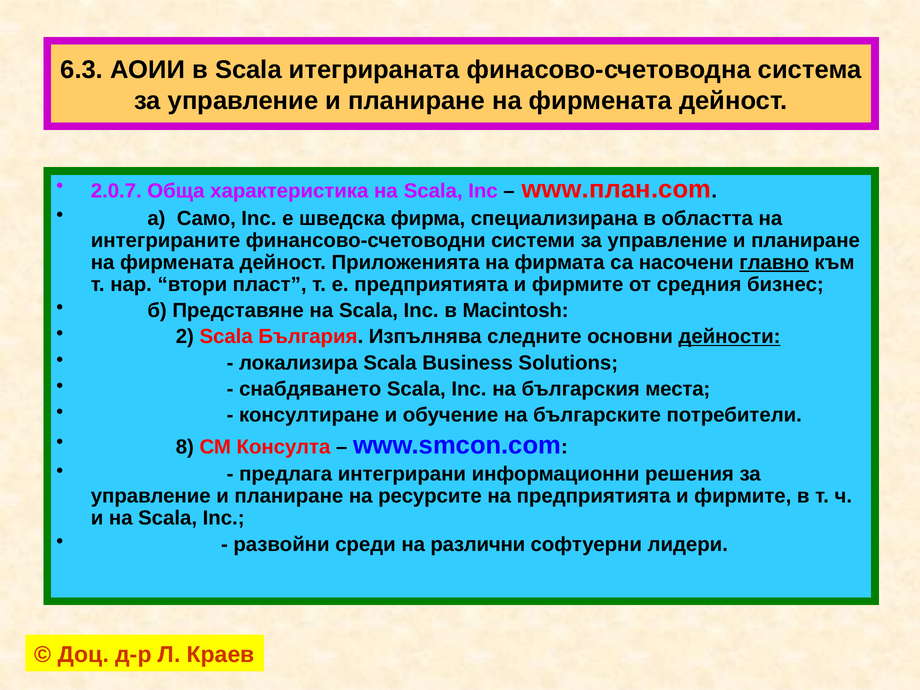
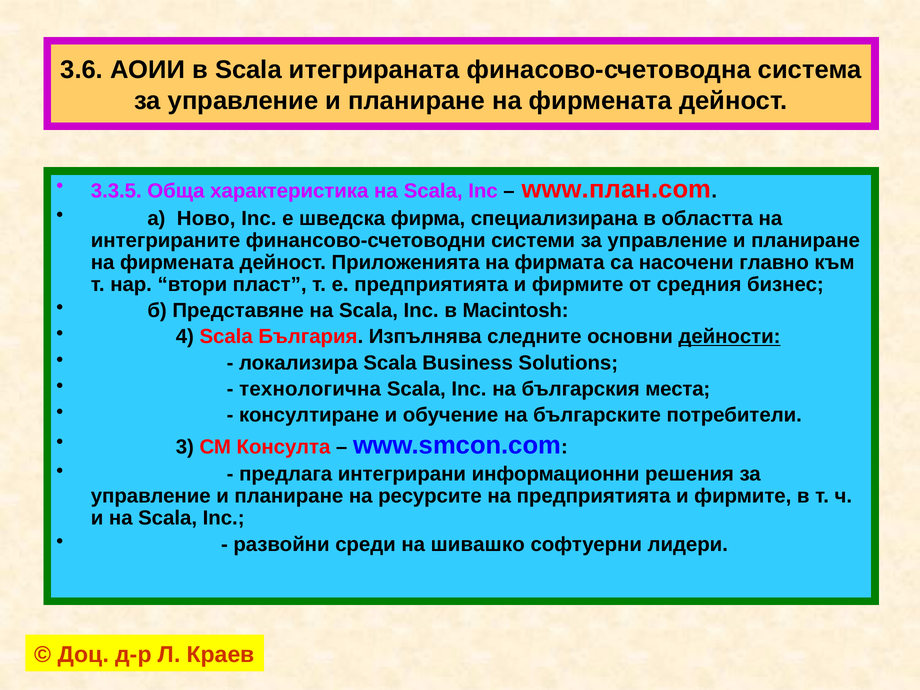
6.3: 6.3 -> 3.6 (82, 70)
2.0.7: 2.0.7 -> 3.3.5 (116, 191)
Само: Само -> Ново (206, 218)
главно underline: present -> none (774, 262)
2: 2 -> 4 (185, 337)
снабдяването: снабдяването -> технологична (310, 389)
8: 8 -> 3 (185, 447)
различни: различни -> шивашко (478, 544)
